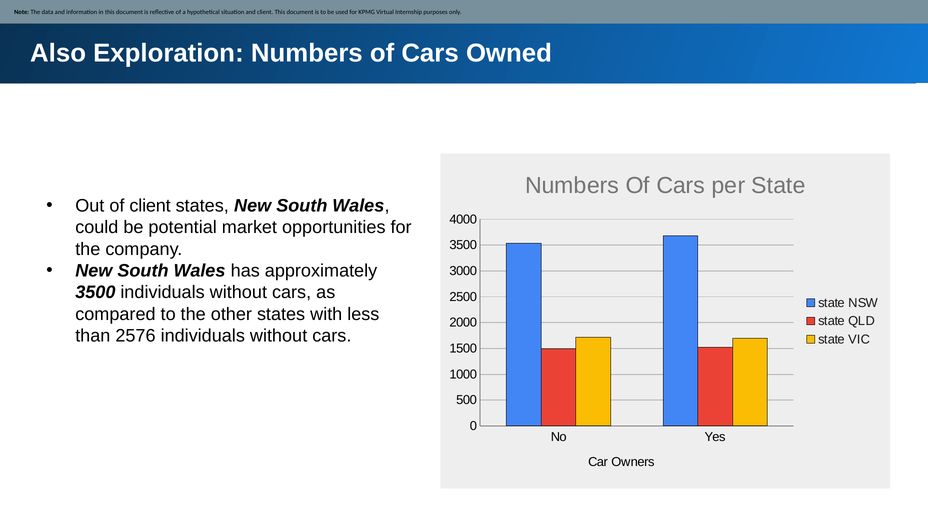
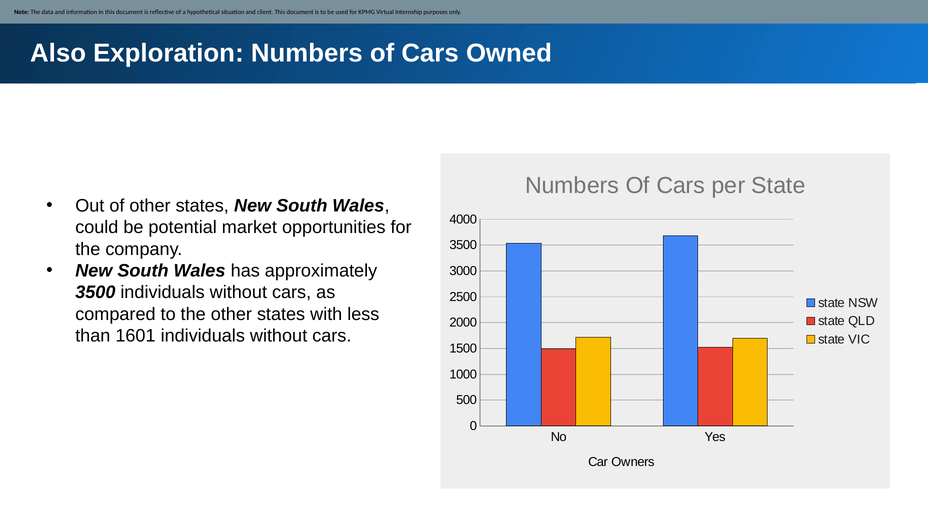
of client: client -> other (150, 206)
2576: 2576 -> 1601 (135, 336)
